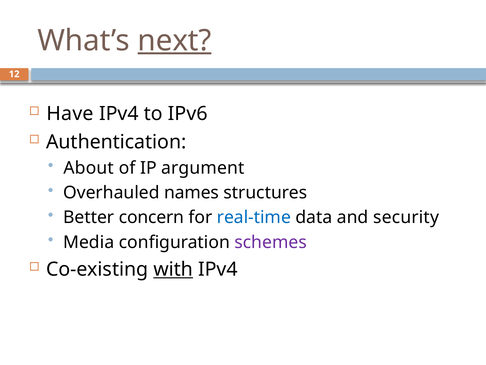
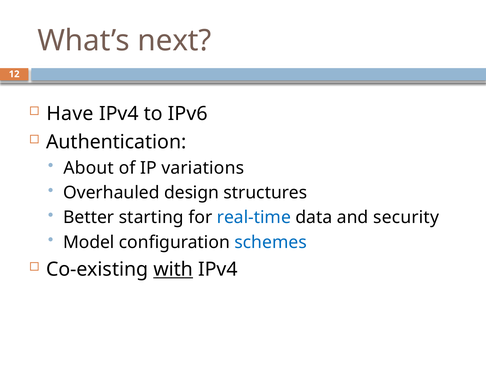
next underline: present -> none (174, 41)
argument: argument -> variations (203, 168)
names: names -> design (192, 192)
concern: concern -> starting (151, 217)
Media: Media -> Model (89, 242)
schemes colour: purple -> blue (271, 242)
